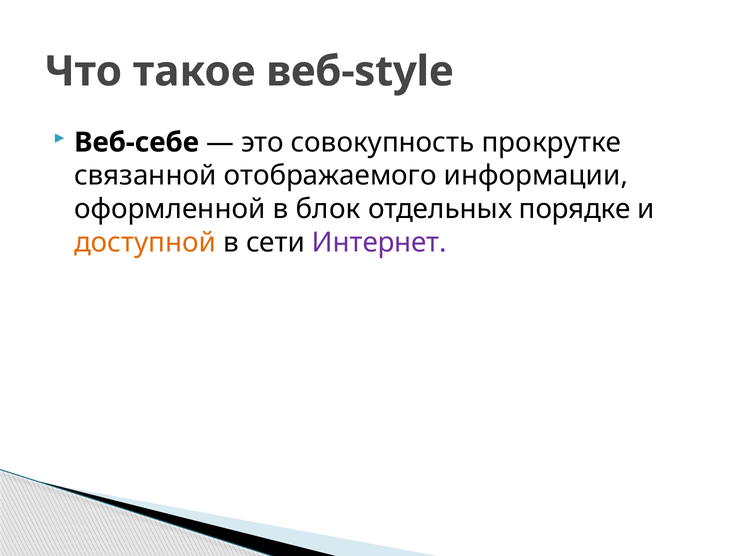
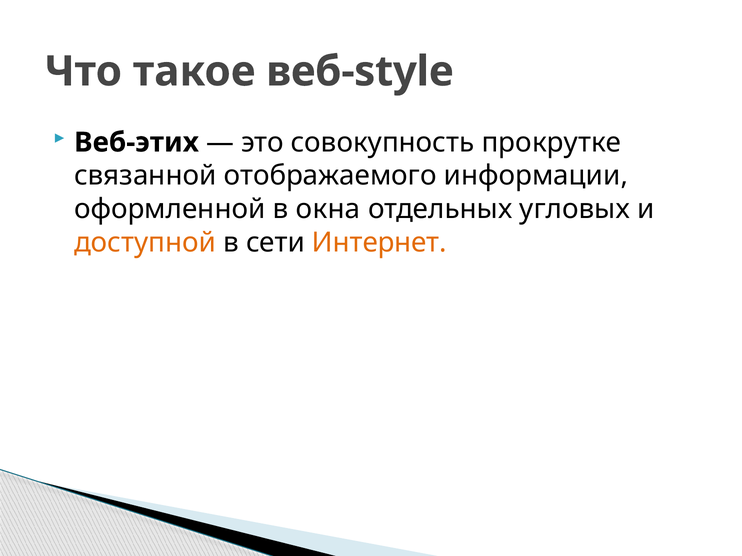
Веб-себе: Веб-себе -> Веб-этих (136, 143)
блок: блок -> окна (328, 209)
порядке: порядке -> угловых (575, 209)
Интернет colour: purple -> orange (379, 243)
